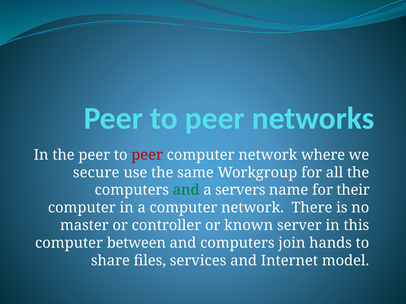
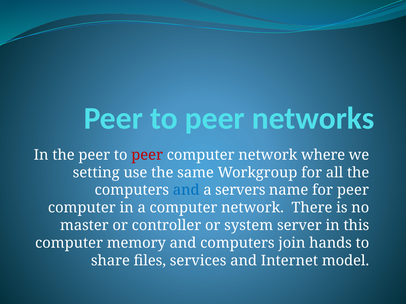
secure: secure -> setting (96, 173)
and colour: green -> blue (186, 190)
for their: their -> peer (353, 190)
known: known -> system (249, 226)
between: between -> memory (136, 243)
